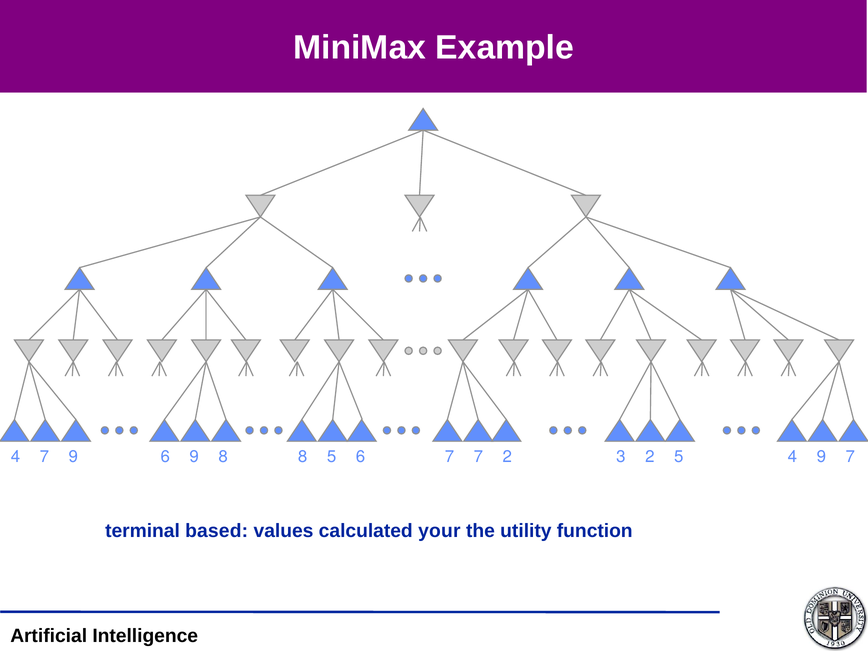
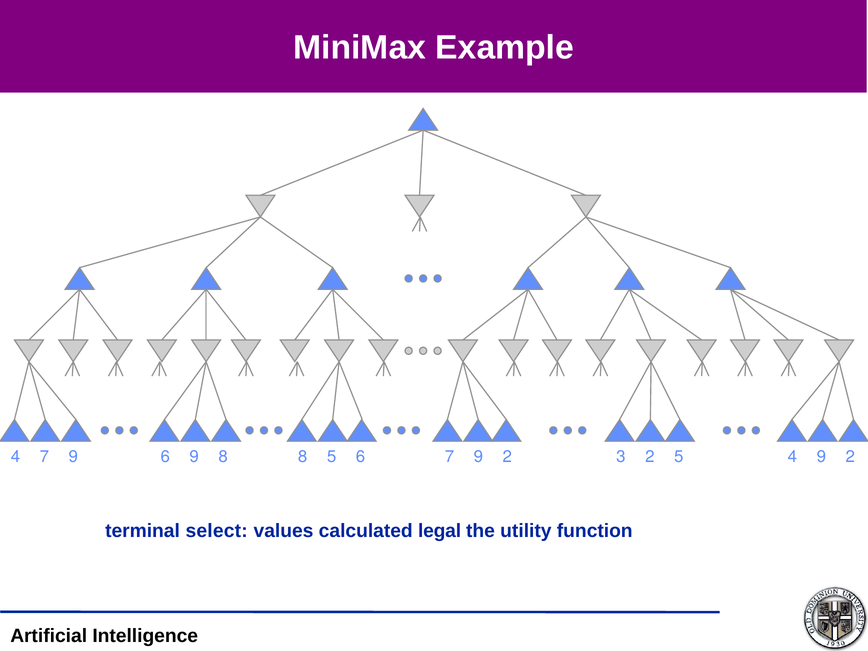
6 7 7: 7 -> 9 (478, 457)
4 9 7: 7 -> 2 (850, 457)
based: based -> select (217, 531)
your: your -> legal (440, 531)
